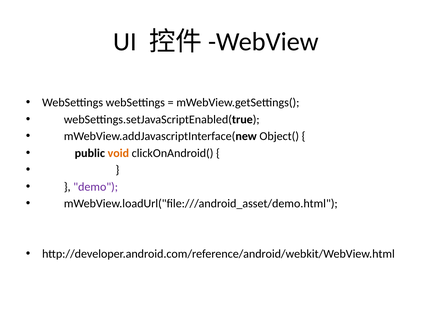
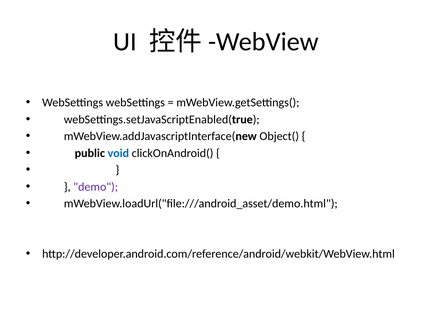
void colour: orange -> blue (118, 153)
